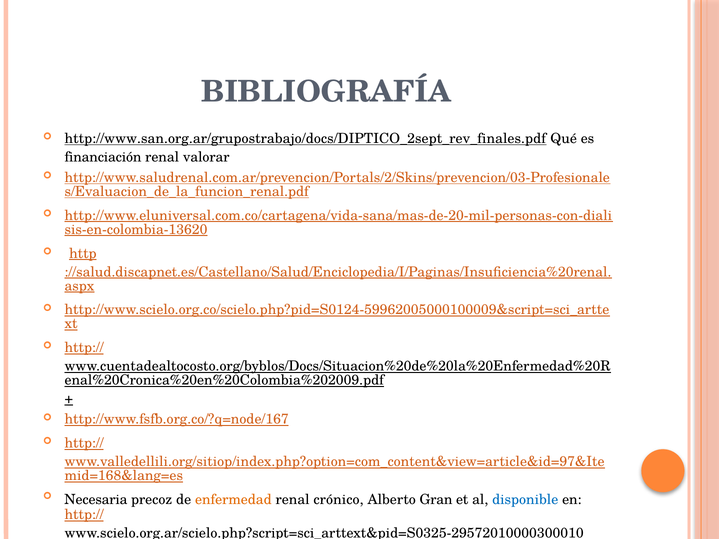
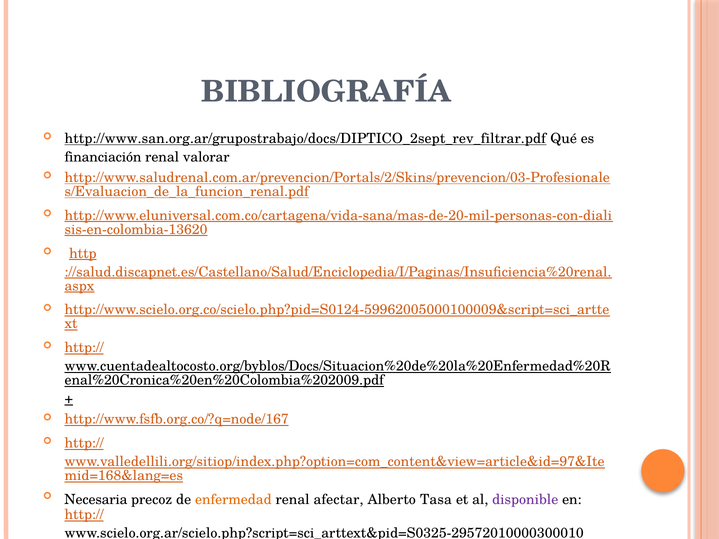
http://www.san.org.ar/grupostrabajo/docs/DIPTICO_2sept_rev_finales.pdf: http://www.san.org.ar/grupostrabajo/docs/DIPTICO_2sept_rev_finales.pdf -> http://www.san.org.ar/grupostrabajo/docs/DIPTICO_2sept_rev_filtrar.pdf (305, 139)
crónico: crónico -> afectar (338, 500)
Gran: Gran -> Tasa (436, 500)
disponible colour: blue -> purple (525, 500)
